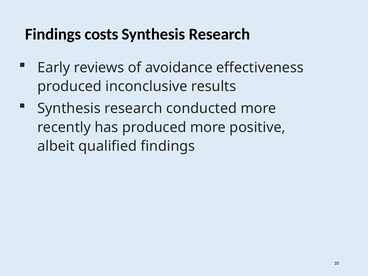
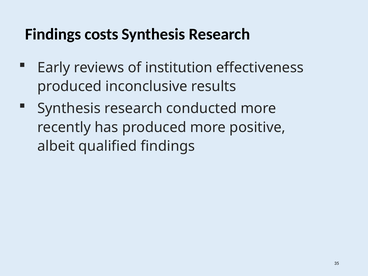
avoidance: avoidance -> institution (179, 68)
